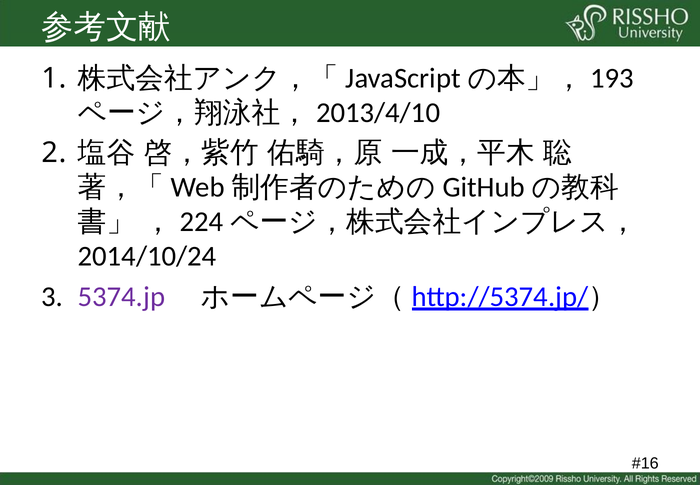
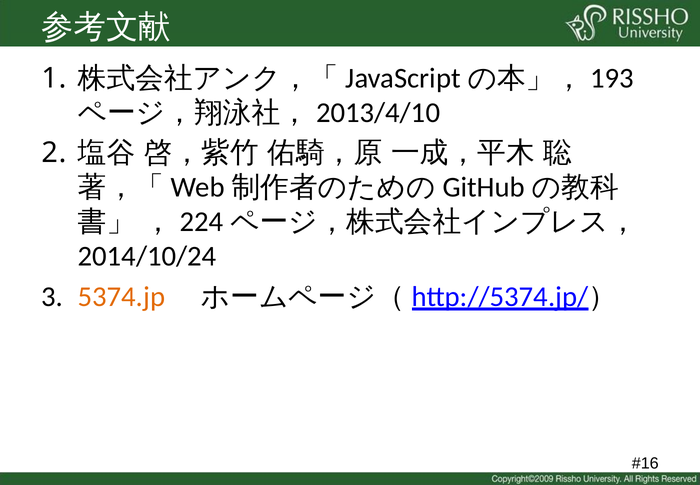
5374.jp colour: purple -> orange (121, 296)
